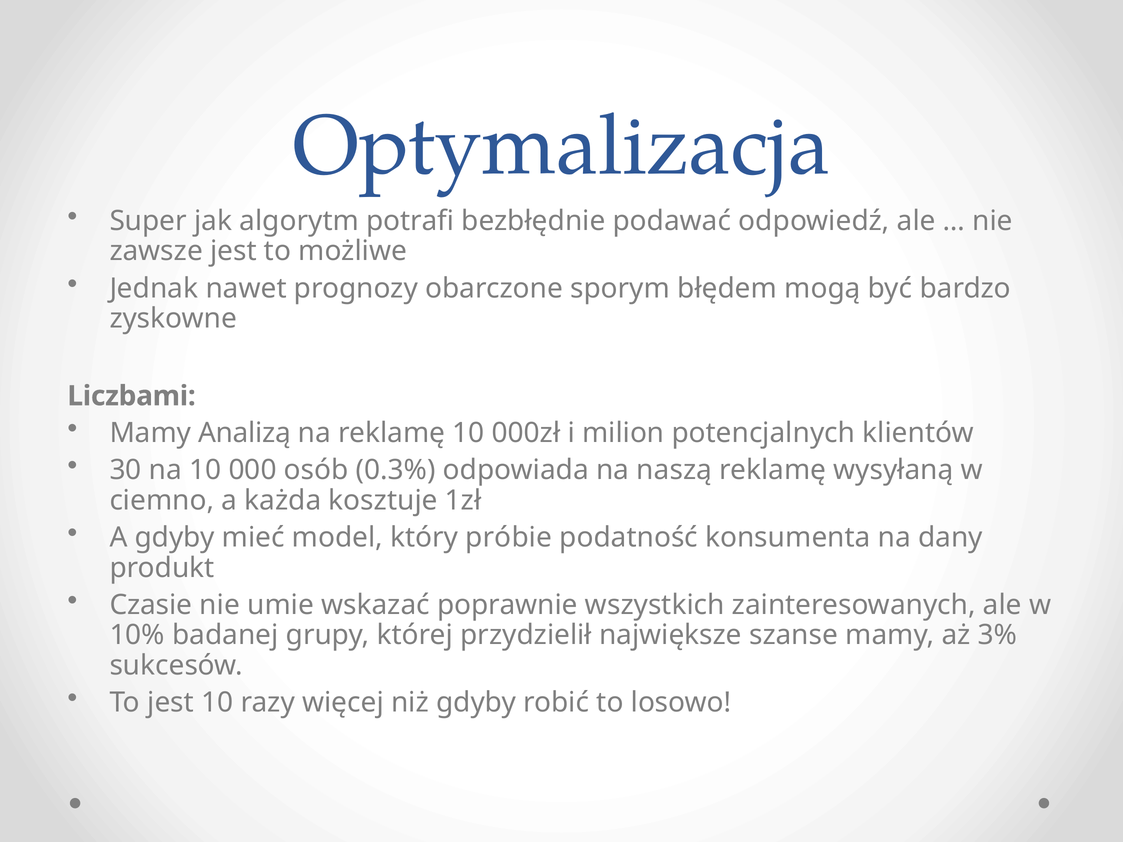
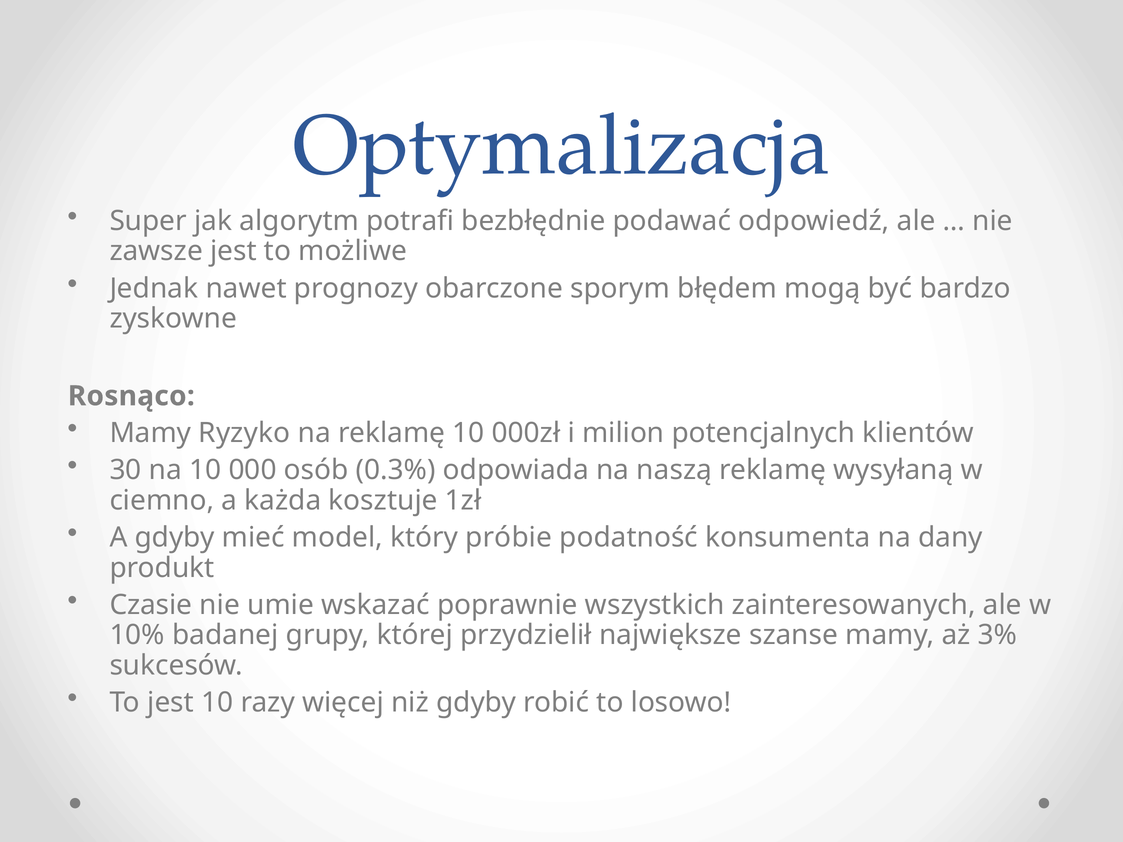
Liczbami: Liczbami -> Rosnąco (131, 396)
Analizą: Analizą -> Ryzyko (244, 433)
